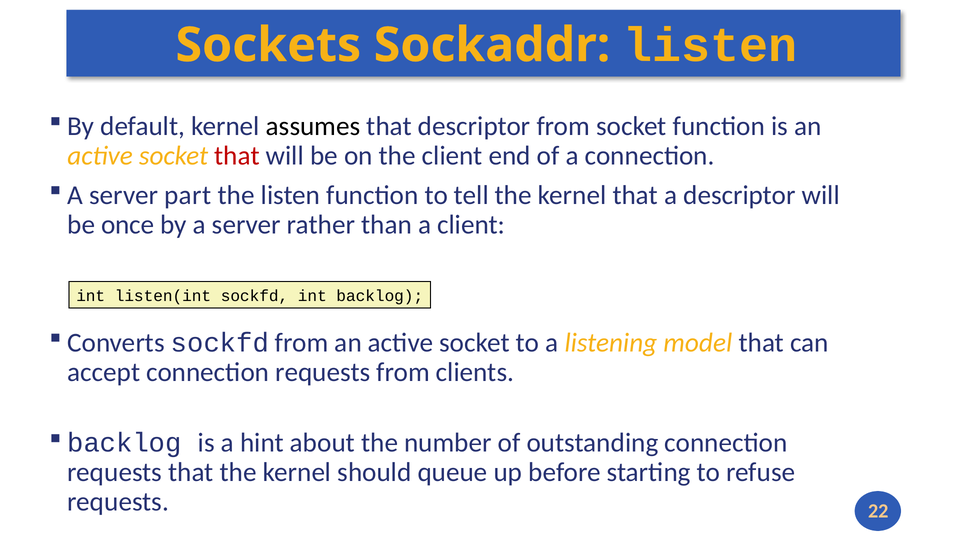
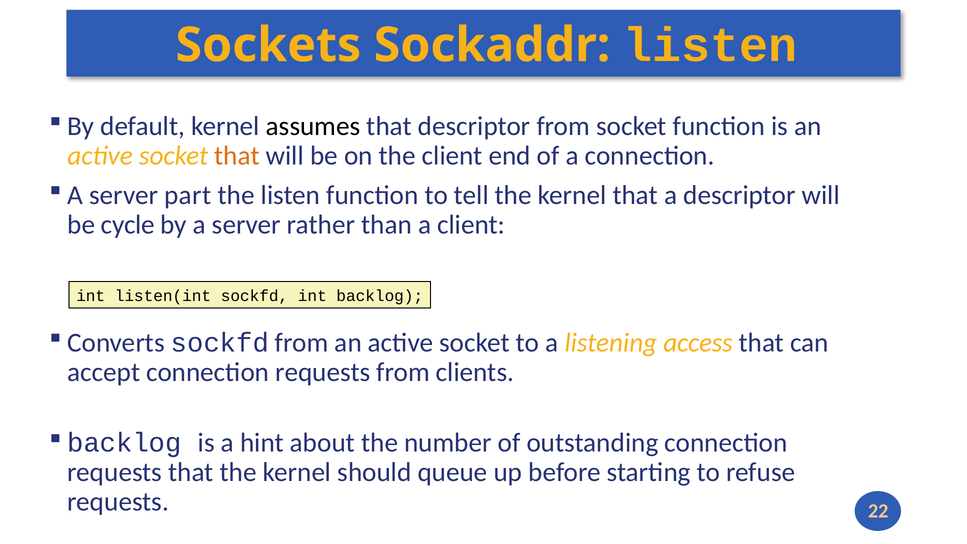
that colour: red -> orange (237, 156)
once: once -> cycle (128, 225)
model: model -> access (698, 343)
